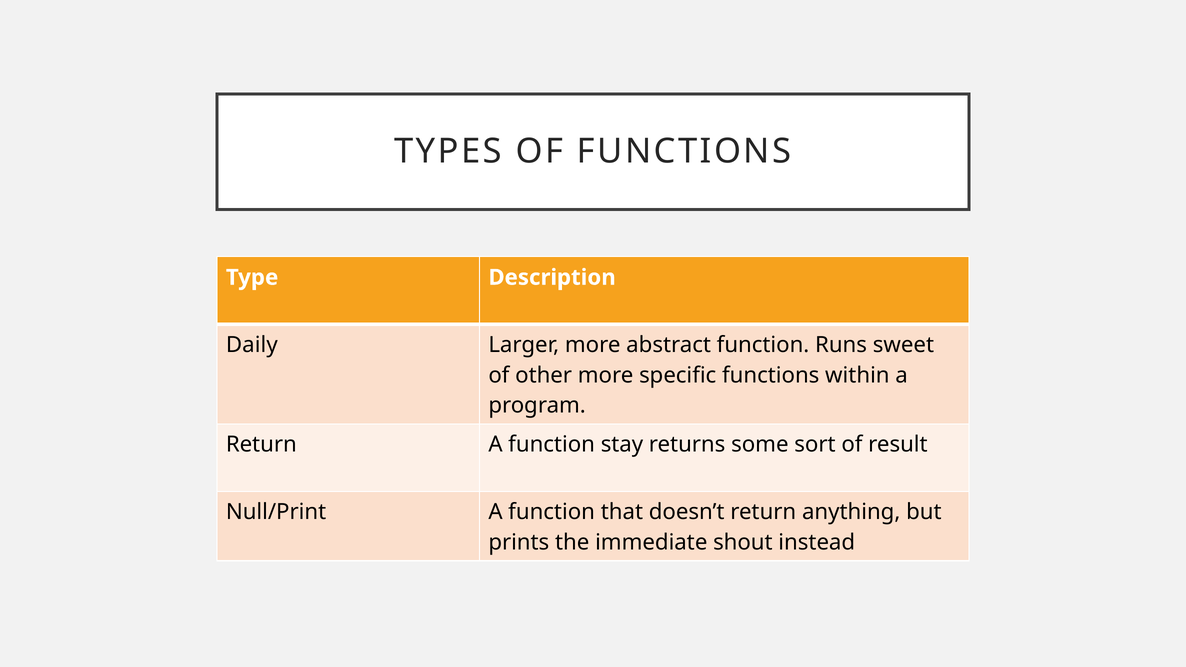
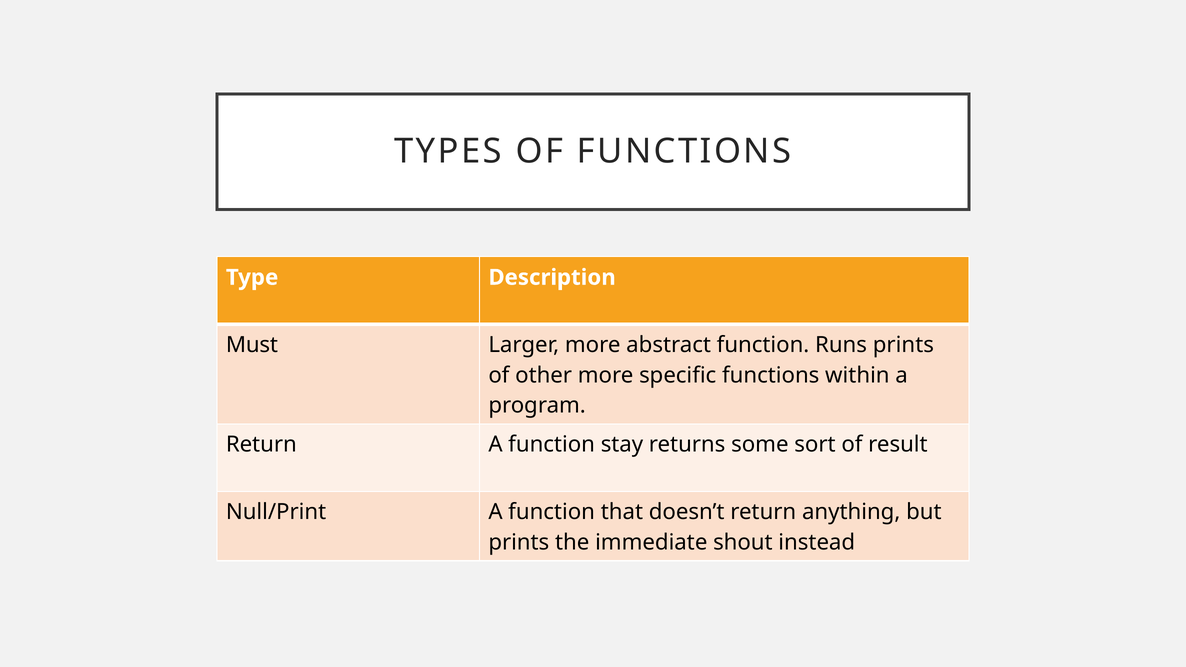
Daily: Daily -> Must (252, 345)
Runs sweet: sweet -> prints (903, 345)
